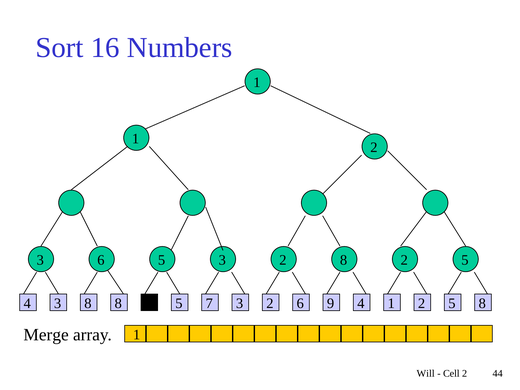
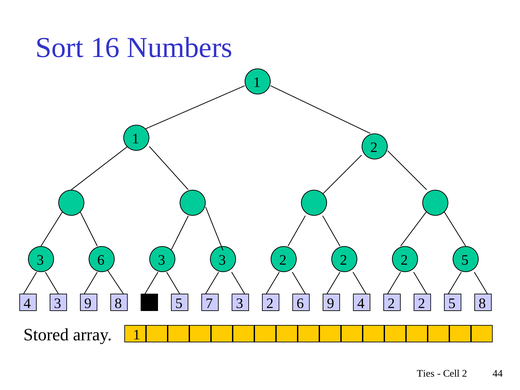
6 5: 5 -> 3 (162, 260)
3 2 8: 8 -> 2 (344, 260)
3 8: 8 -> 9 (88, 303)
4 1: 1 -> 2 (391, 303)
Merge: Merge -> Stored (46, 335)
Will: Will -> Ties (426, 373)
